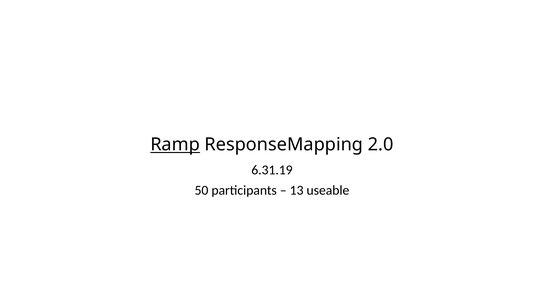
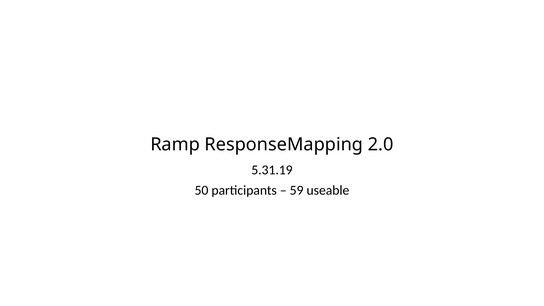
Ramp underline: present -> none (175, 145)
6.31.19: 6.31.19 -> 5.31.19 (272, 170)
13: 13 -> 59 (297, 190)
